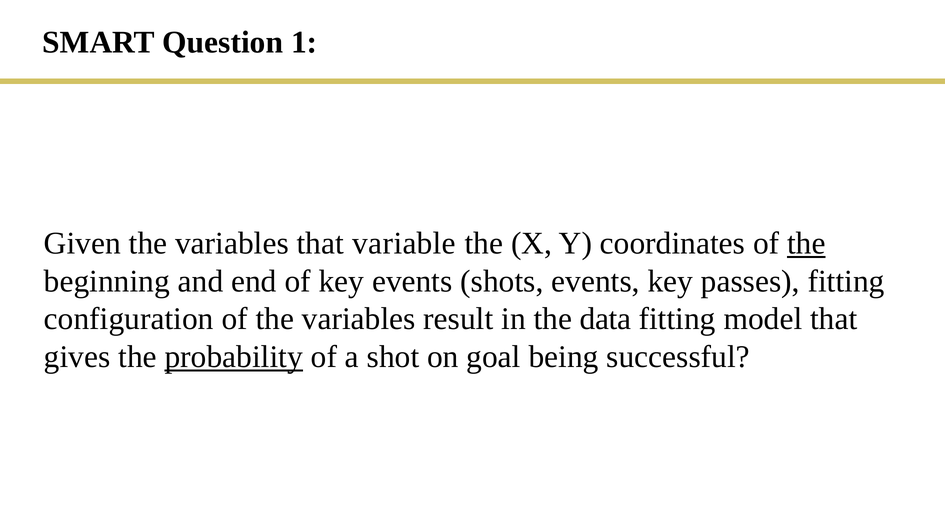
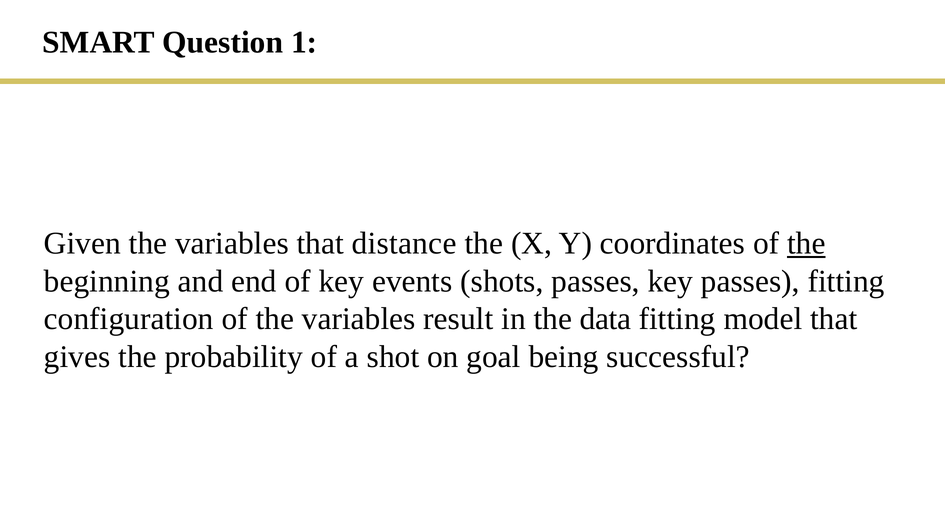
variable: variable -> distance (404, 243)
shots events: events -> passes (595, 281)
probability underline: present -> none (234, 357)
